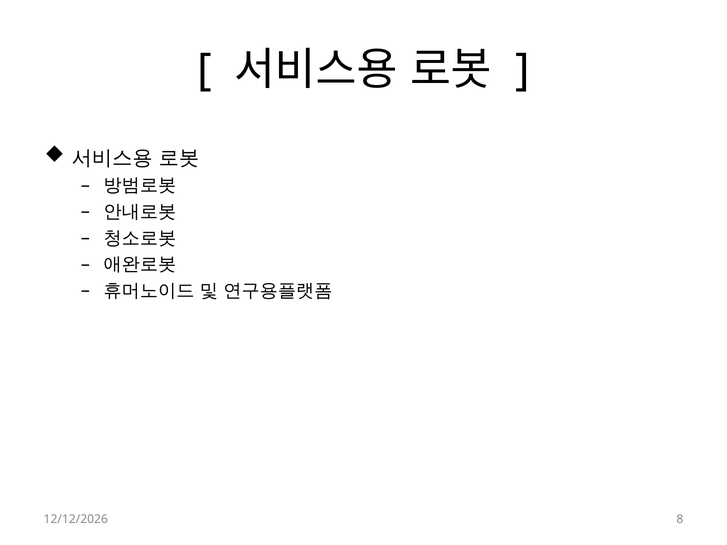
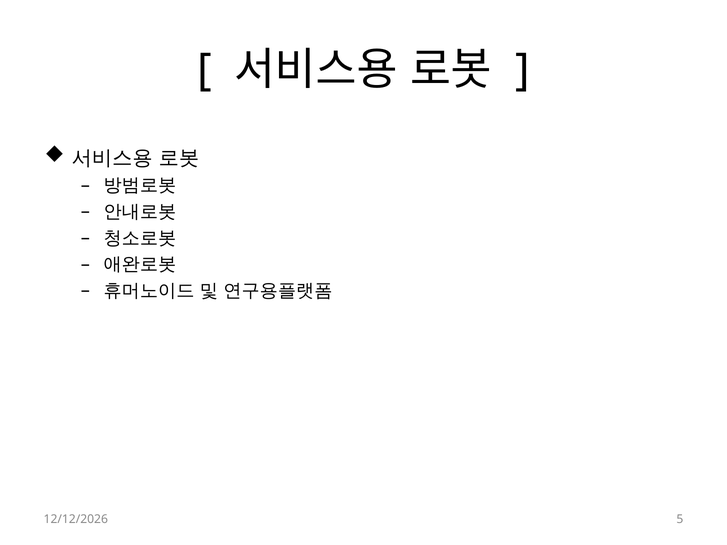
8: 8 -> 5 (680, 520)
